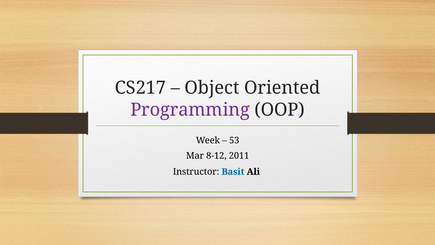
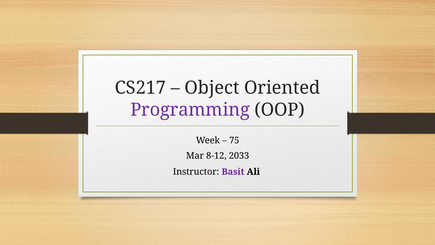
53: 53 -> 75 (234, 140)
2011: 2011 -> 2033 (239, 156)
Basit colour: blue -> purple (233, 172)
